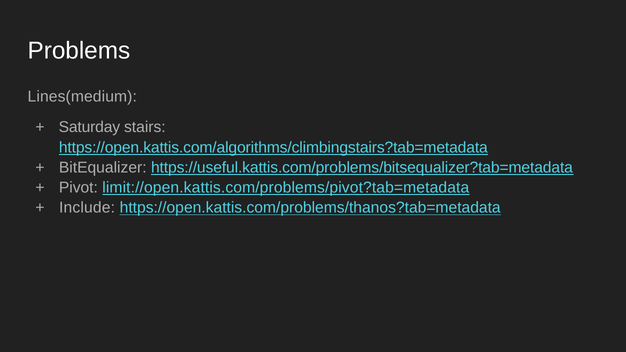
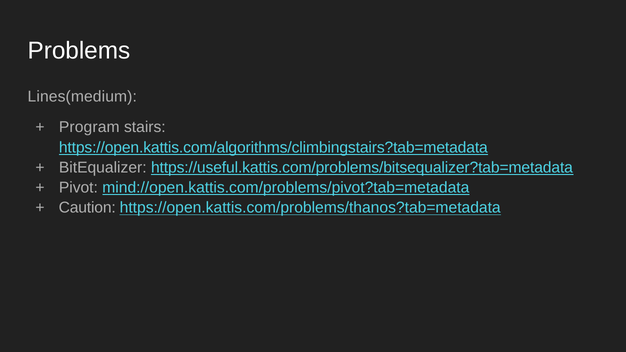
Saturday: Saturday -> Program (89, 127)
limit://open.kattis.com/problems/pivot?tab=metadata: limit://open.kattis.com/problems/pivot?tab=metadata -> mind://open.kattis.com/problems/pivot?tab=metadata (286, 188)
Include: Include -> Caution (87, 208)
